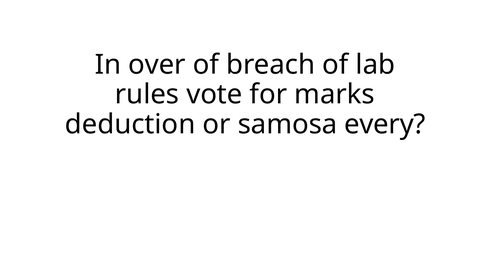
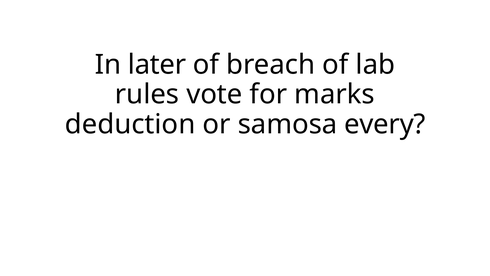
over: over -> later (157, 65)
